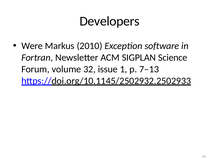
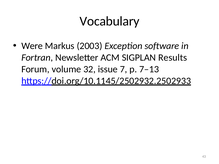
Developers: Developers -> Vocabulary (110, 21)
2010: 2010 -> 2003 (89, 46)
Science: Science -> Results (173, 58)
1: 1 -> 7 (124, 69)
